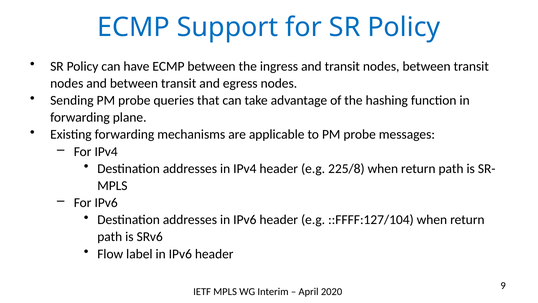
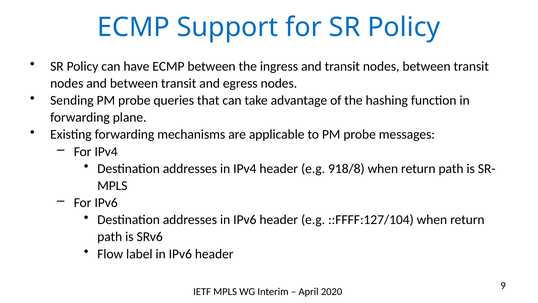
225/8: 225/8 -> 918/8 (346, 168)
